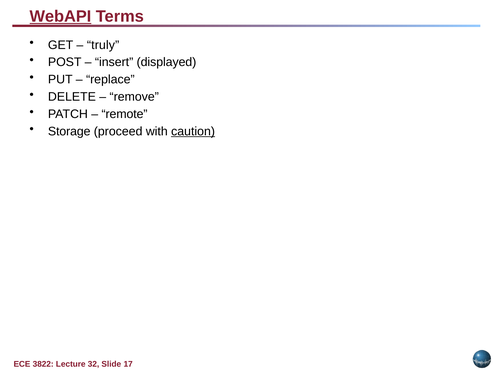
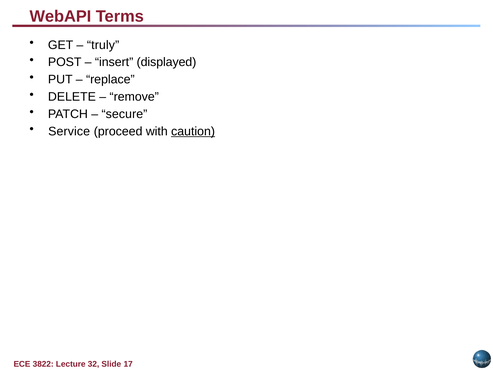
WebAPI underline: present -> none (60, 16)
remote: remote -> secure (124, 114)
Storage: Storage -> Service (69, 131)
